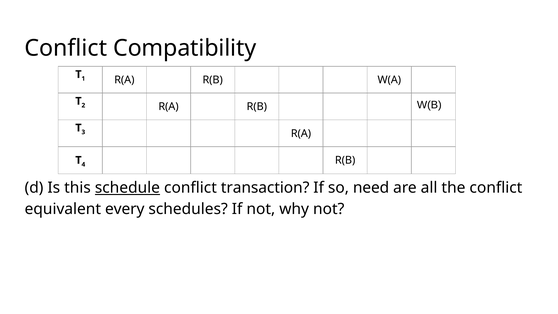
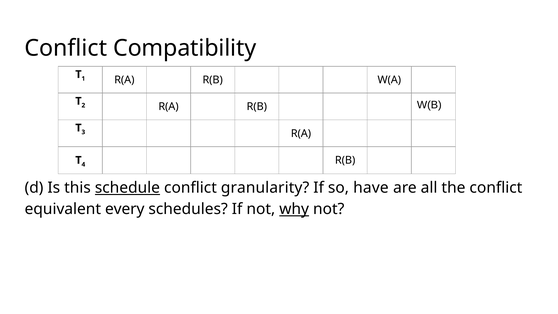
transaction: transaction -> granularity (265, 188)
need: need -> have (371, 188)
why underline: none -> present (294, 209)
